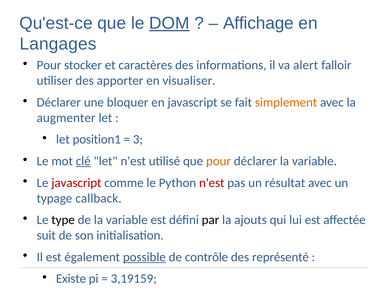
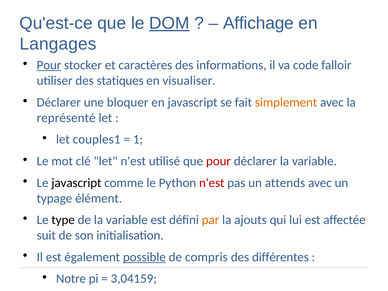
Pour underline: none -> present (49, 65)
alert: alert -> code (306, 65)
apporter: apporter -> statiques (120, 81)
augmenter: augmenter -> représenté (66, 118)
position1: position1 -> couples1 (97, 139)
3: 3 -> 1 (138, 139)
clé underline: present -> none (83, 161)
pour colour: orange -> red (218, 161)
javascript colour: red -> black (76, 183)
résultat: résultat -> attends (285, 183)
callback: callback -> élément (99, 198)
par colour: black -> orange (210, 220)
contrôle: contrôle -> compris (206, 257)
représenté: représenté -> différentes (280, 257)
Existe: Existe -> Notre (71, 279)
3,19159: 3,19159 -> 3,04159 (134, 279)
